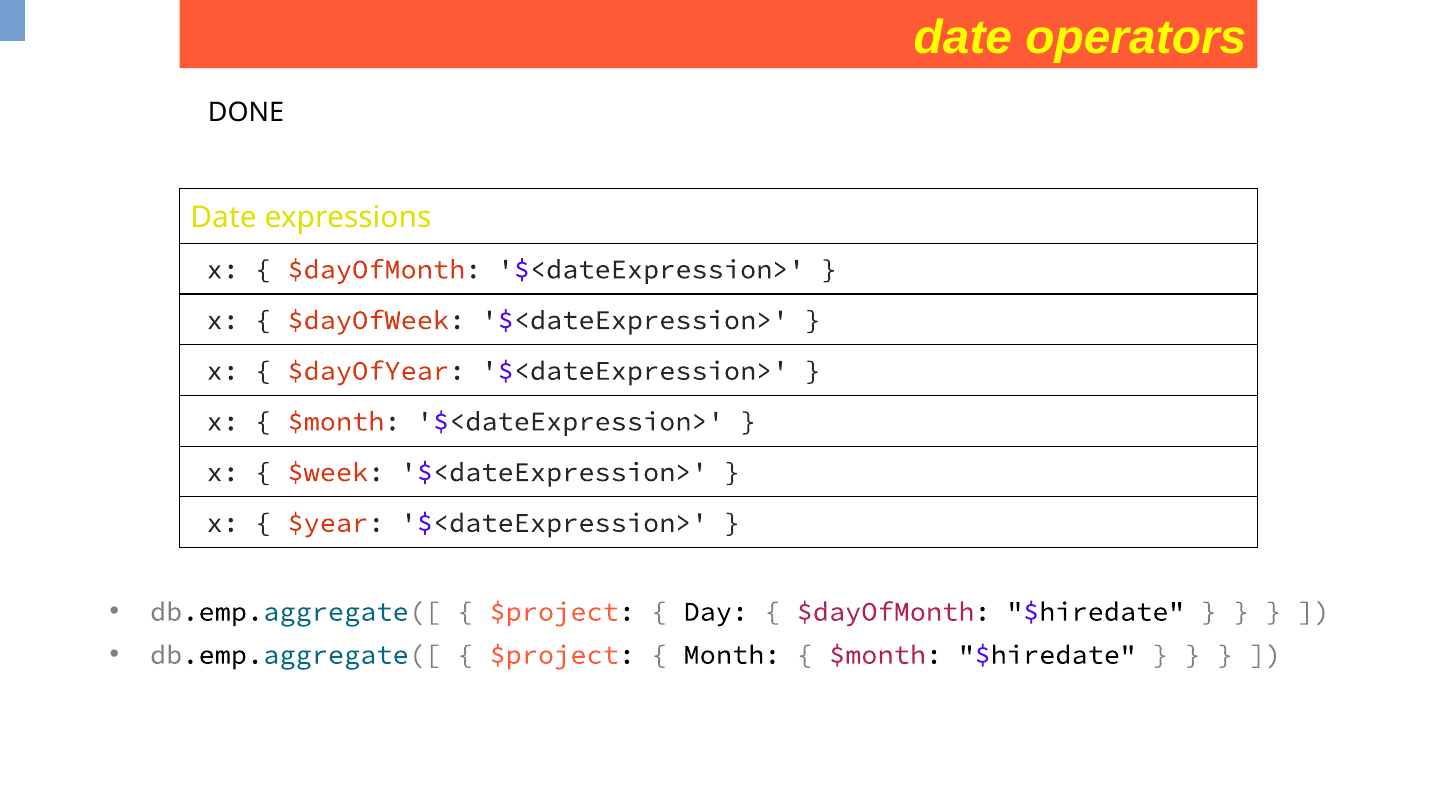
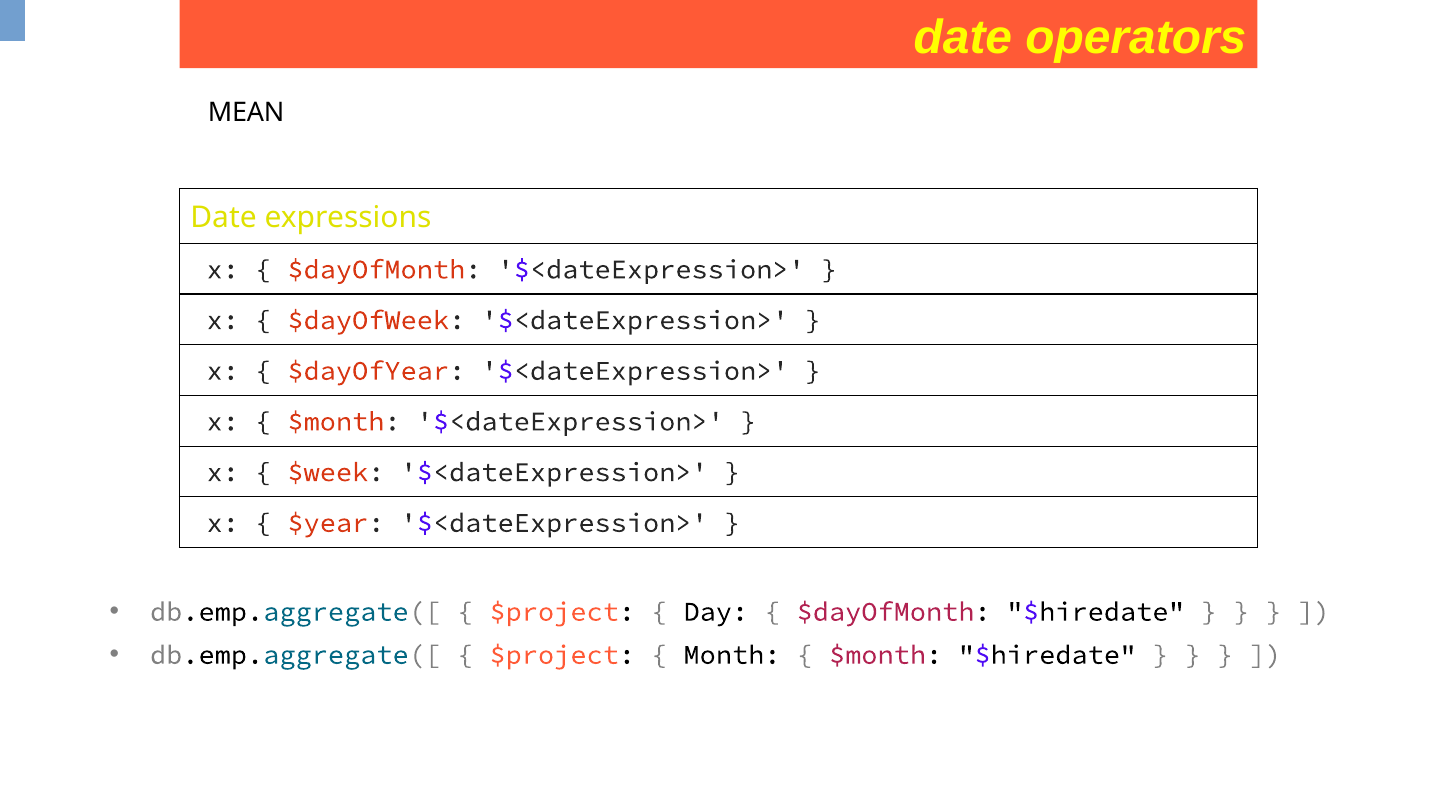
DONE: DONE -> MEAN (246, 113)
